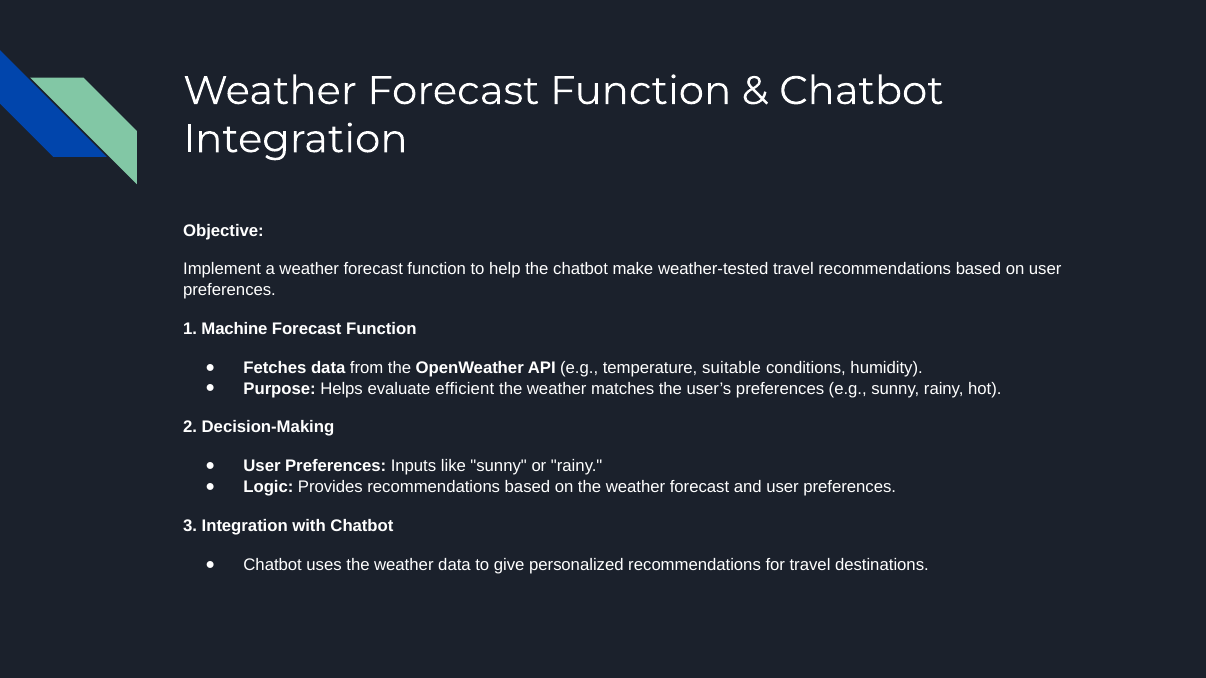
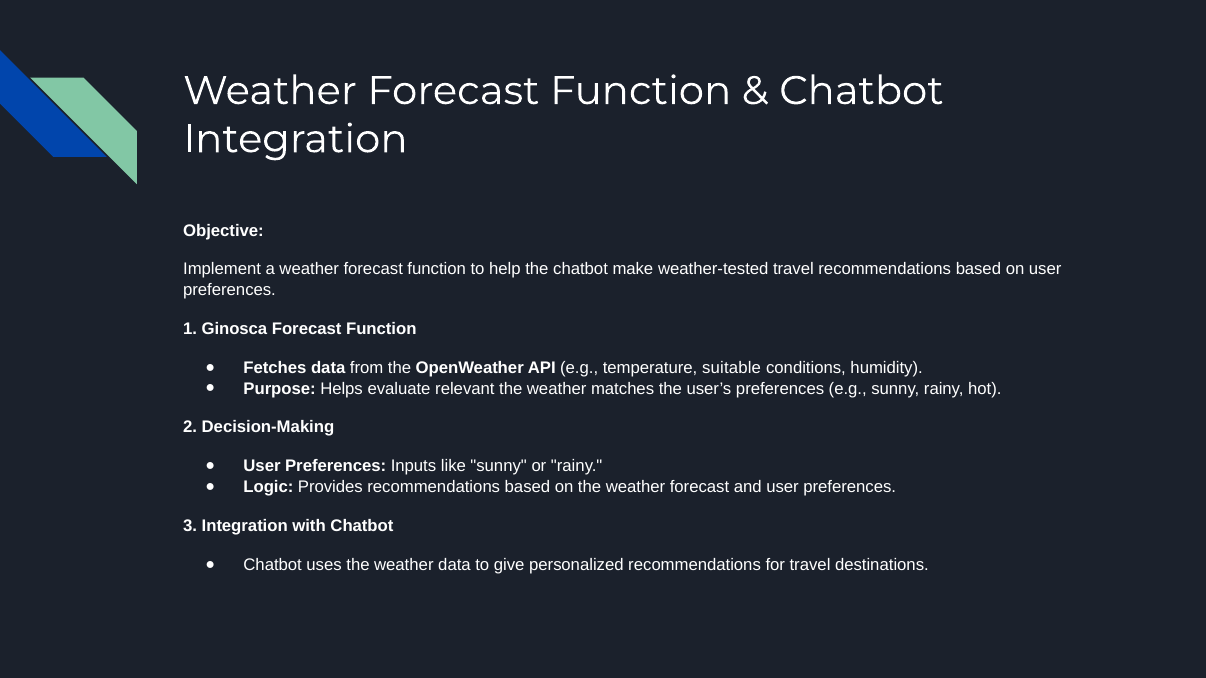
Machine: Machine -> Ginosca (234, 329)
efficient: efficient -> relevant (465, 389)
